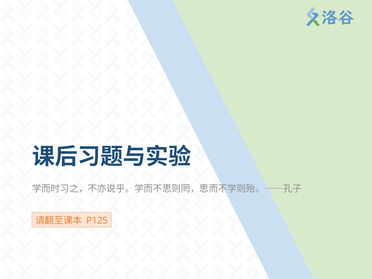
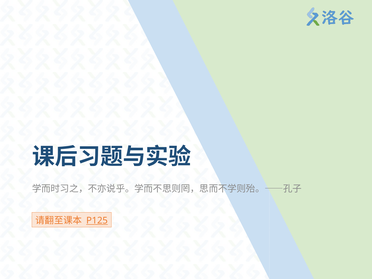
P125 underline: none -> present (97, 220)
